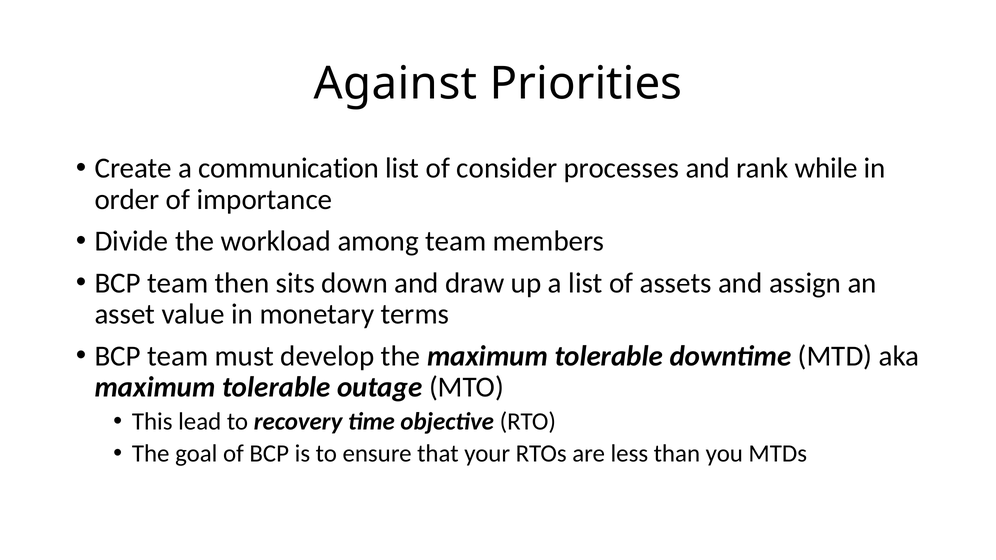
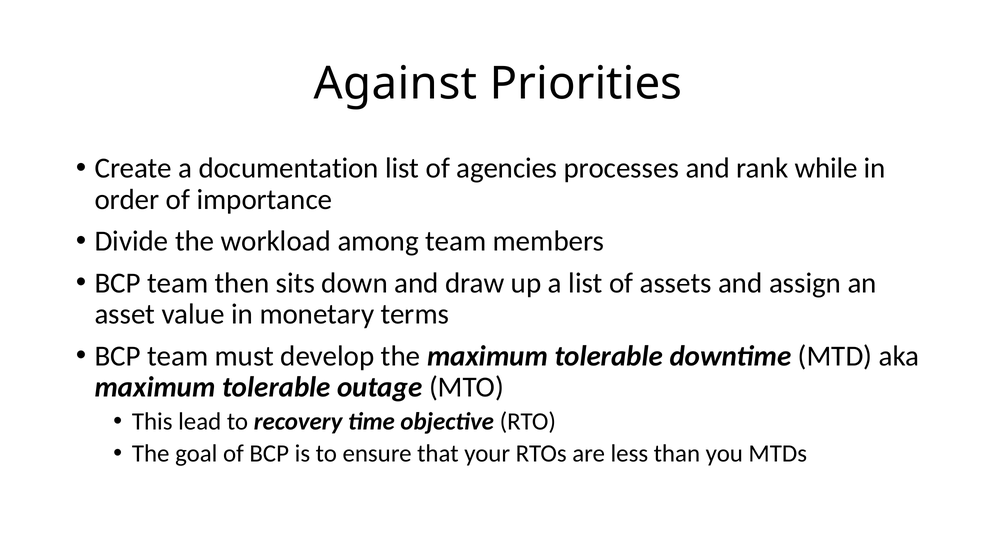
communication: communication -> documentation (289, 168)
consider: consider -> agencies (507, 168)
